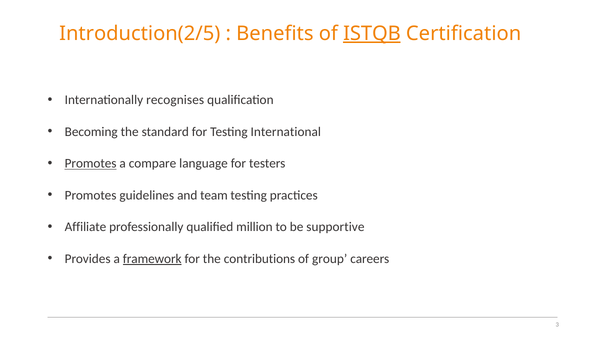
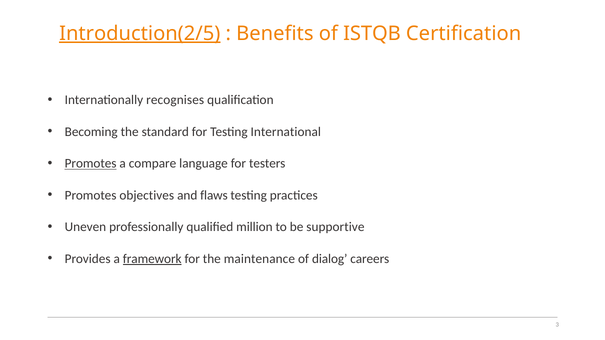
Introduction(2/5 underline: none -> present (140, 34)
ISTQB underline: present -> none (372, 34)
guidelines: guidelines -> objectives (147, 195)
team: team -> flaws (214, 195)
Affiliate: Affiliate -> Uneven (85, 227)
contributions: contributions -> maintenance (259, 259)
group: group -> dialog (330, 259)
